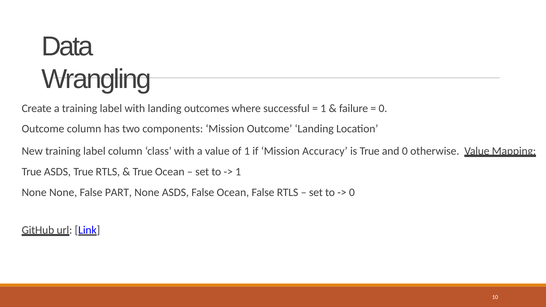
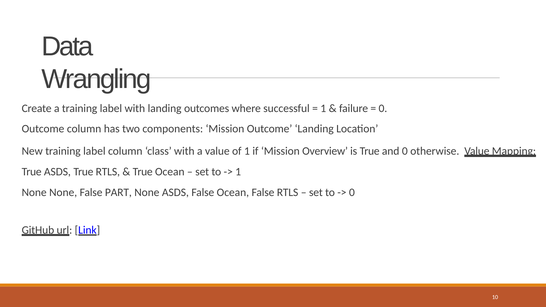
Accuracy: Accuracy -> Overview (325, 151)
